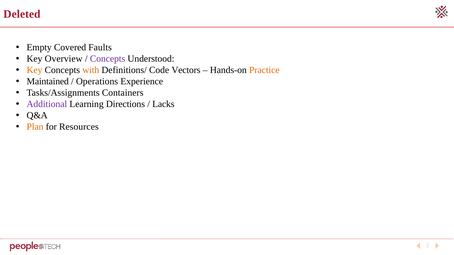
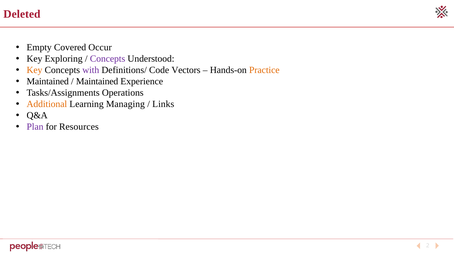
Faults: Faults -> Occur (100, 48)
Overview: Overview -> Exploring (64, 59)
with colour: orange -> purple (91, 70)
Operations: Operations -> Maintained (97, 82)
Containers: Containers -> Operations (123, 93)
Additional colour: purple -> orange (47, 104)
Directions: Directions -> Managing (125, 104)
Lacks: Lacks -> Links (163, 104)
Plan colour: orange -> purple (35, 127)
